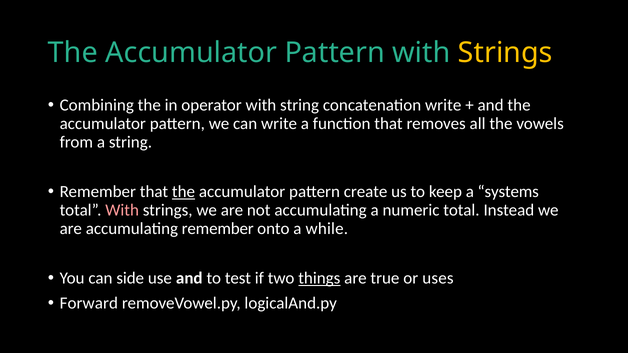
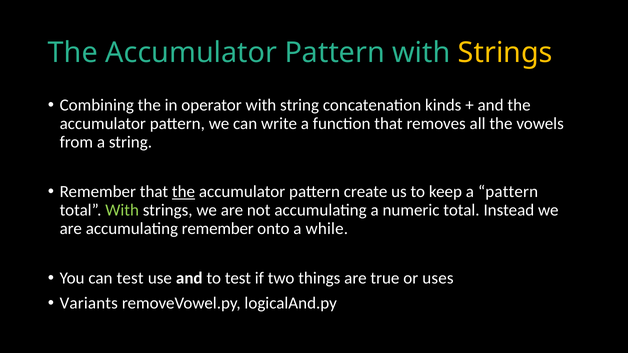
concatenation write: write -> kinds (443, 105)
a systems: systems -> pattern (508, 192)
With colour: pink -> light green (122, 210)
can side: side -> test (130, 279)
things underline: present -> none (319, 279)
Forward: Forward -> Variants (89, 303)
